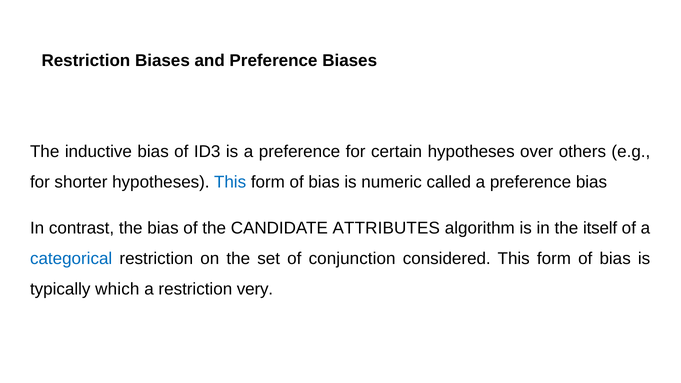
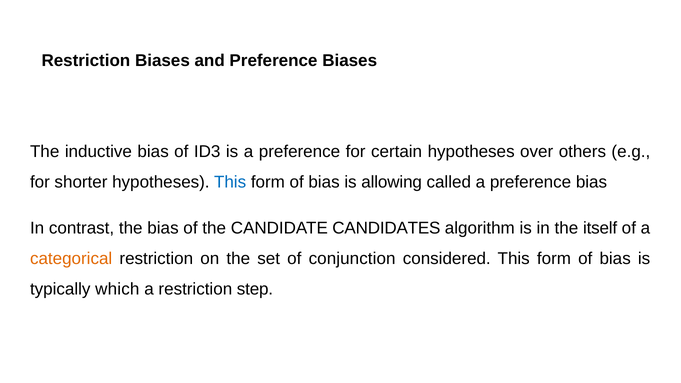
numeric: numeric -> allowing (392, 182)
ATTRIBUTES: ATTRIBUTES -> CANDIDATES (386, 228)
categorical colour: blue -> orange (71, 259)
very: very -> step (255, 289)
